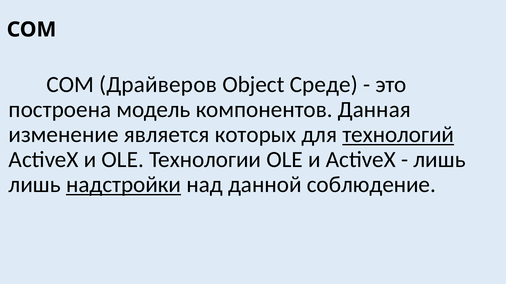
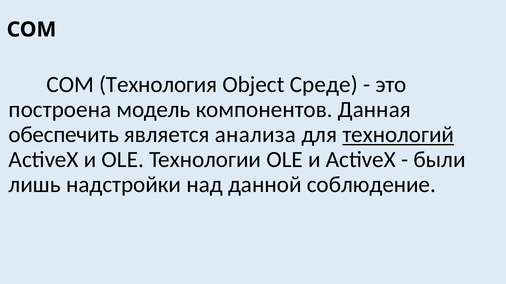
Драйверов: Драйверов -> Технология (158, 85)
изменение: изменение -> обеспечить (64, 135)
которых: которых -> анализа (255, 135)
лишь: лишь -> были (440, 160)
надстройки underline: present -> none (124, 185)
